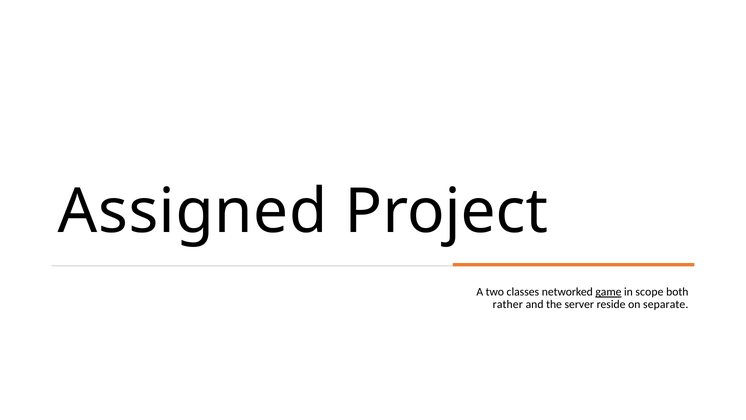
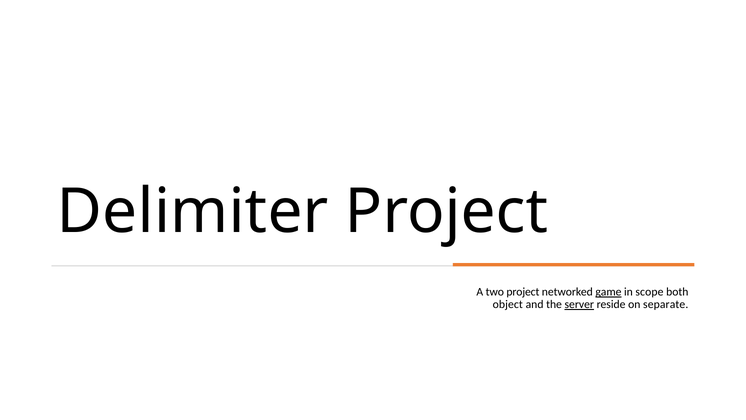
Assigned: Assigned -> Delimiter (193, 212)
two classes: classes -> project (523, 292)
rather: rather -> object (508, 304)
server underline: none -> present (579, 304)
